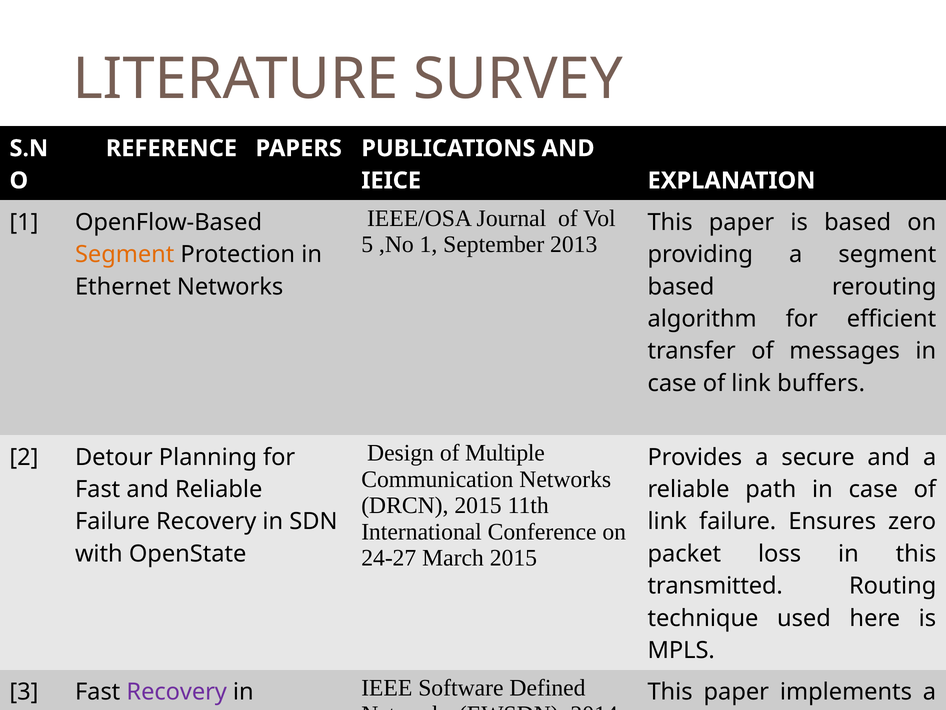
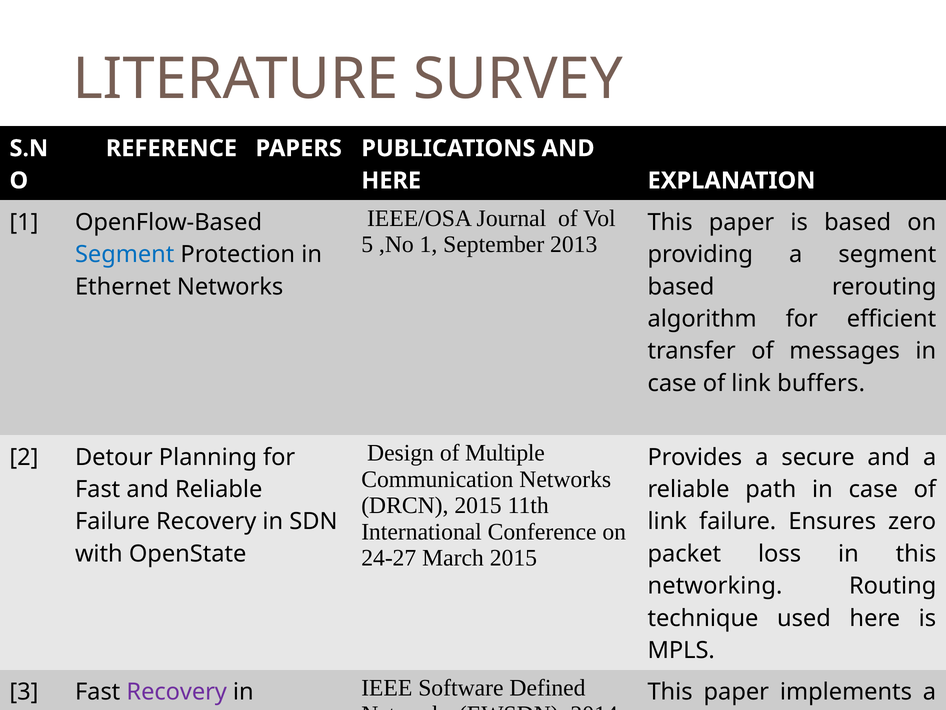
IEICE: IEICE -> HERE (391, 180)
Segment colour: orange -> blue (125, 254)
transmitted: transmitted -> networking (715, 586)
